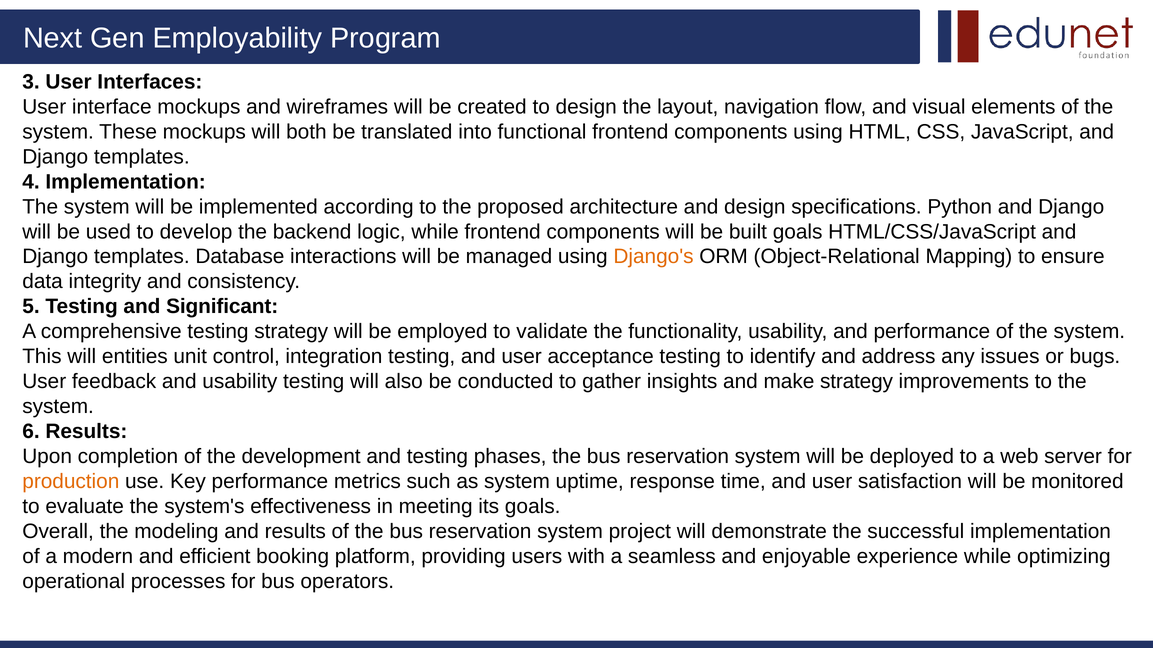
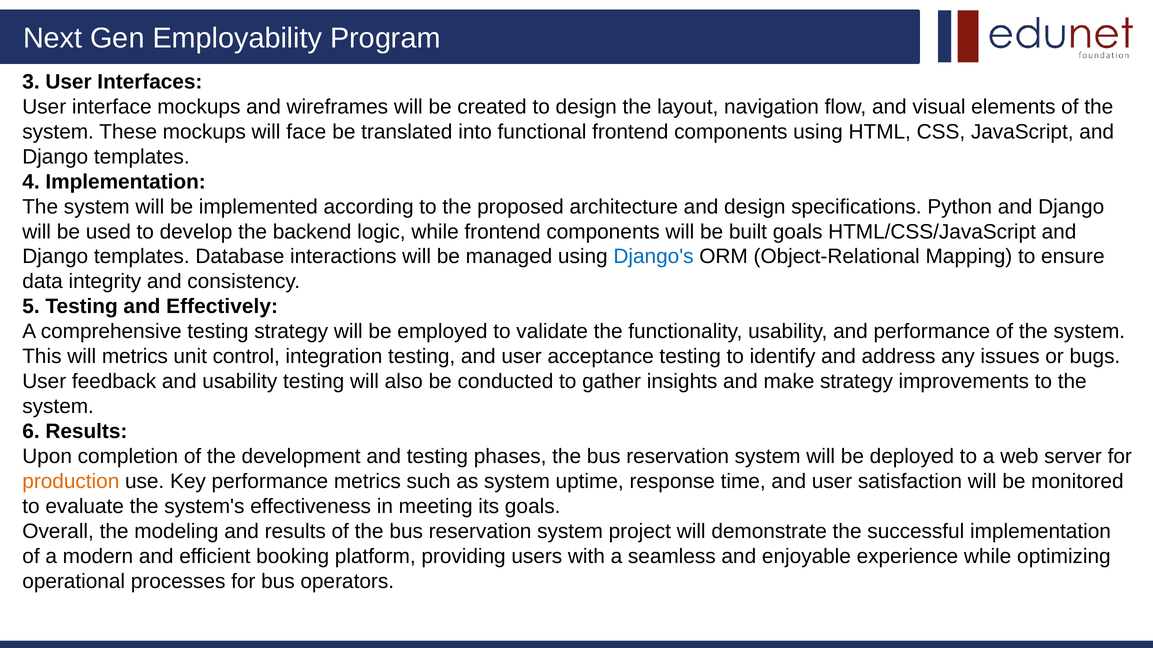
both: both -> face (306, 132)
Django's colour: orange -> blue (654, 257)
Significant: Significant -> Effectively (222, 307)
will entities: entities -> metrics (135, 357)
